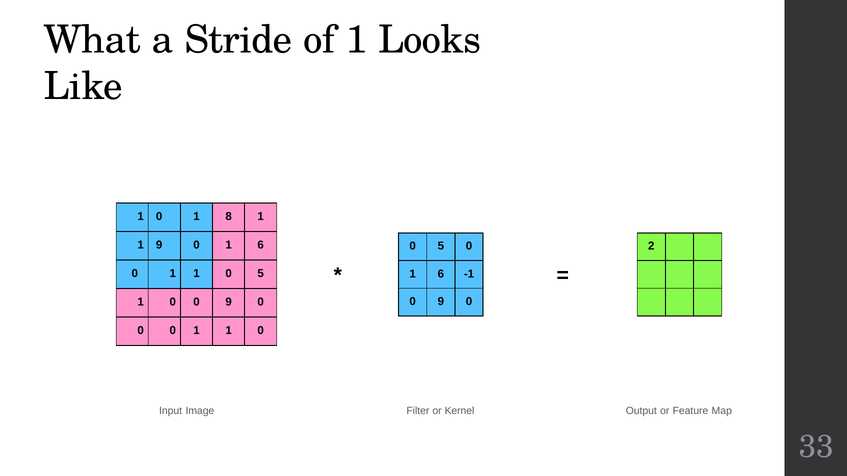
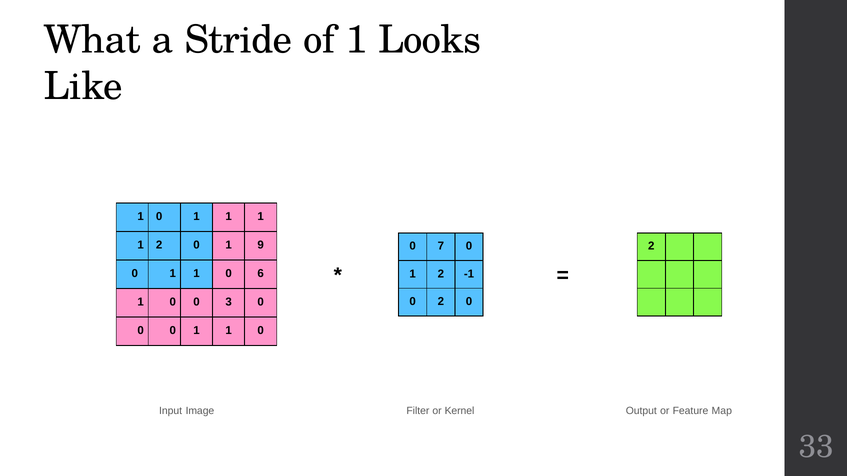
1 0 1 8: 8 -> 1 (229, 217)
9: 9 -> 2 (159, 245)
6: 6 -> 9 (261, 245)
5: 5 -> 7 (441, 246)
1 0 5: 5 -> 6 (261, 274)
6: 6 -> 2 (441, 274)
9: 9 -> 2 (441, 302)
0 0 9: 9 -> 3 (229, 302)
